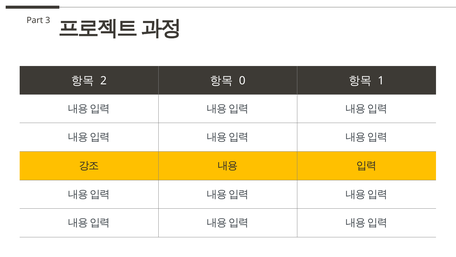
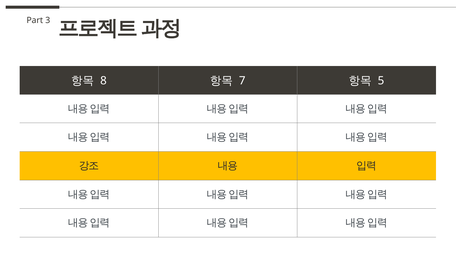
2: 2 -> 8 (103, 81)
0: 0 -> 7 (242, 81)
1: 1 -> 5 (381, 81)
